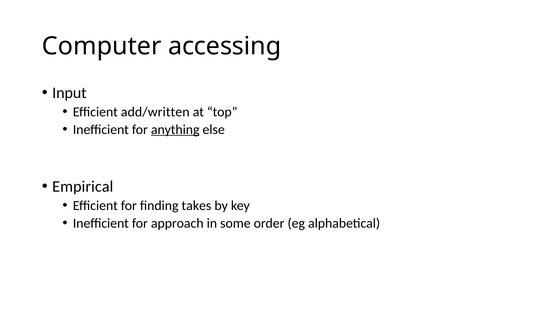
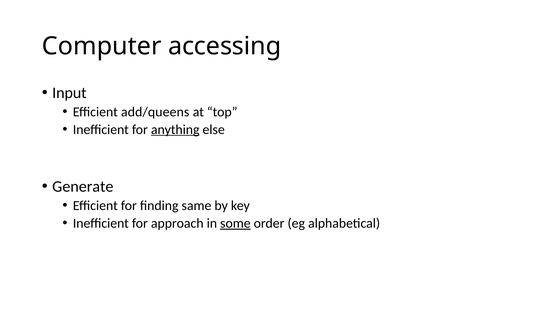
add/written: add/written -> add/queens (155, 112)
Empirical: Empirical -> Generate (83, 187)
takes: takes -> same (196, 206)
some underline: none -> present (235, 224)
